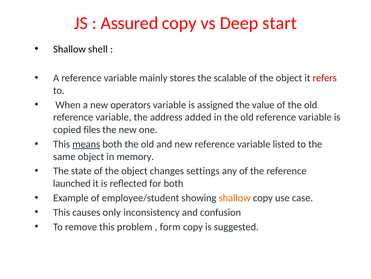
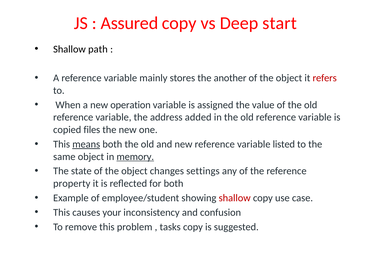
shell: shell -> path (98, 49)
scalable: scalable -> another (230, 78)
operators: operators -> operation (131, 105)
memory underline: none -> present (135, 156)
launched: launched -> property (72, 183)
shallow colour: orange -> red (235, 197)
only: only -> your (112, 212)
form: form -> tasks (170, 226)
